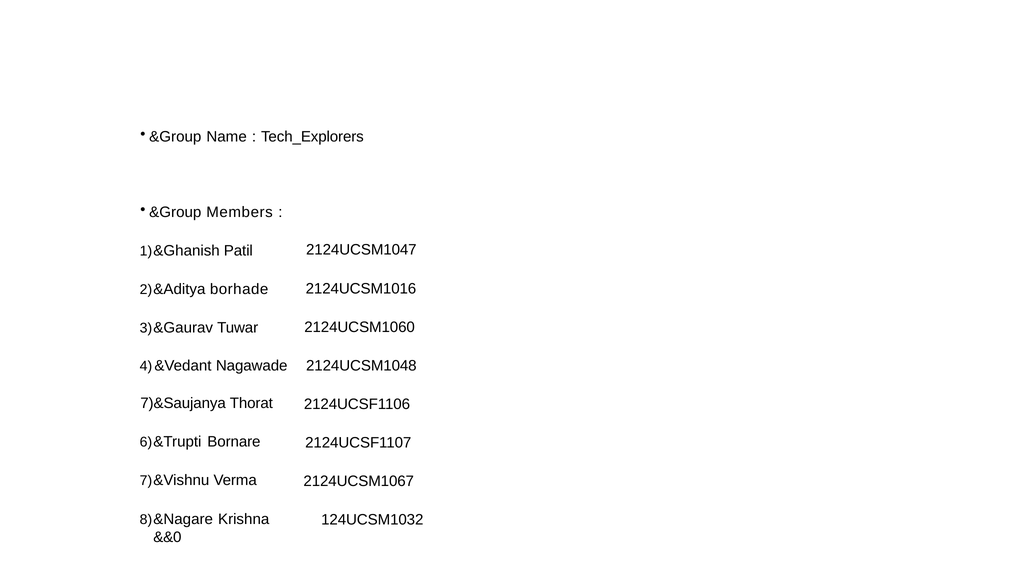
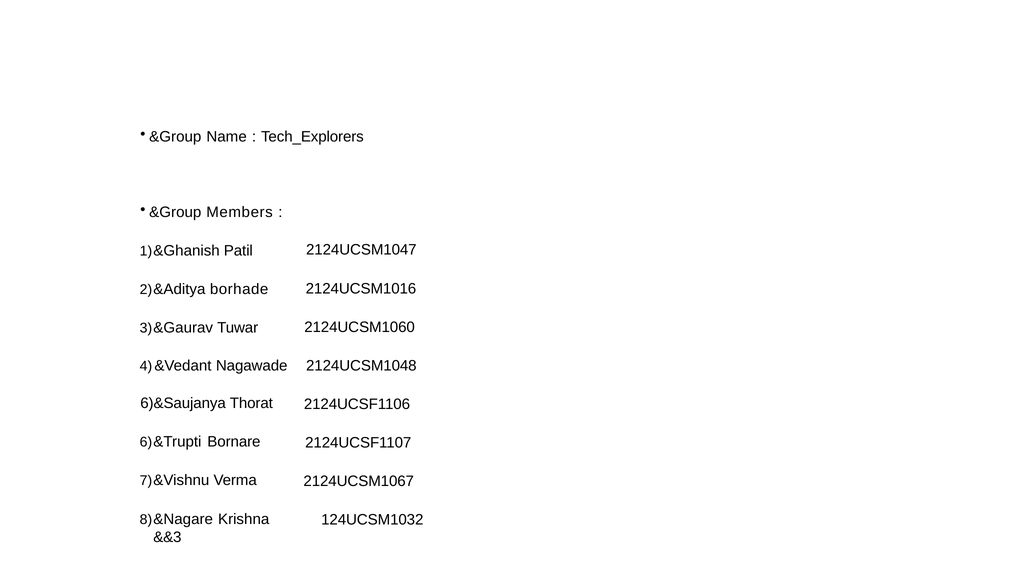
7)&Saujanya: 7)&Saujanya -> 6)&Saujanya (183, 403)
&&0: &&0 -> &&3 (167, 537)
